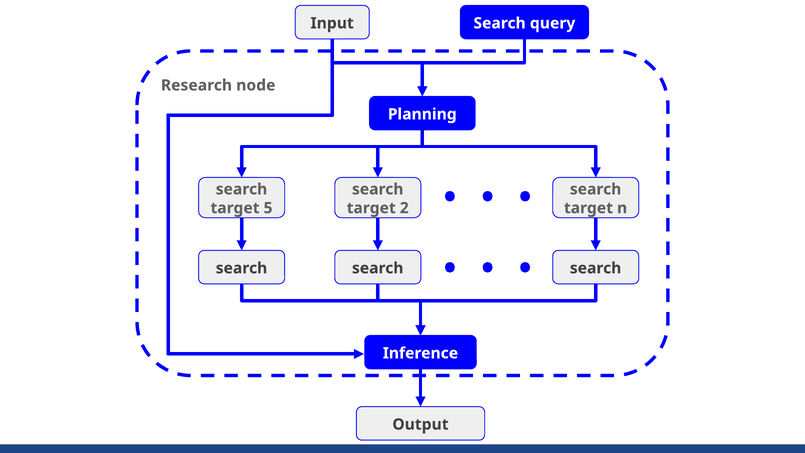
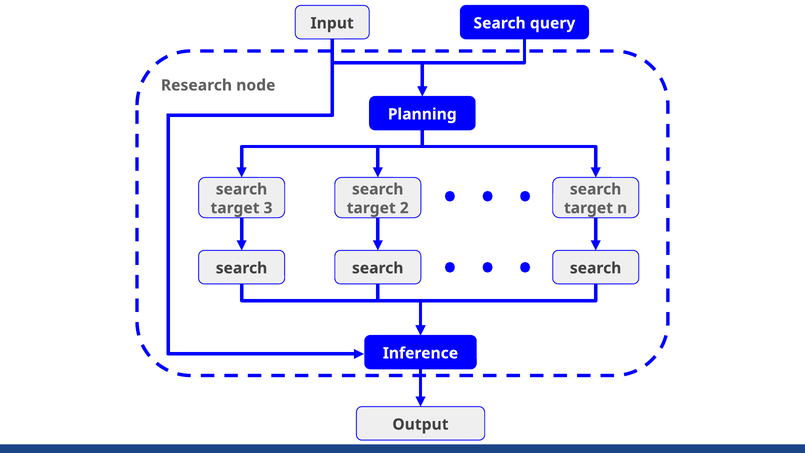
5: 5 -> 3 (268, 208)
